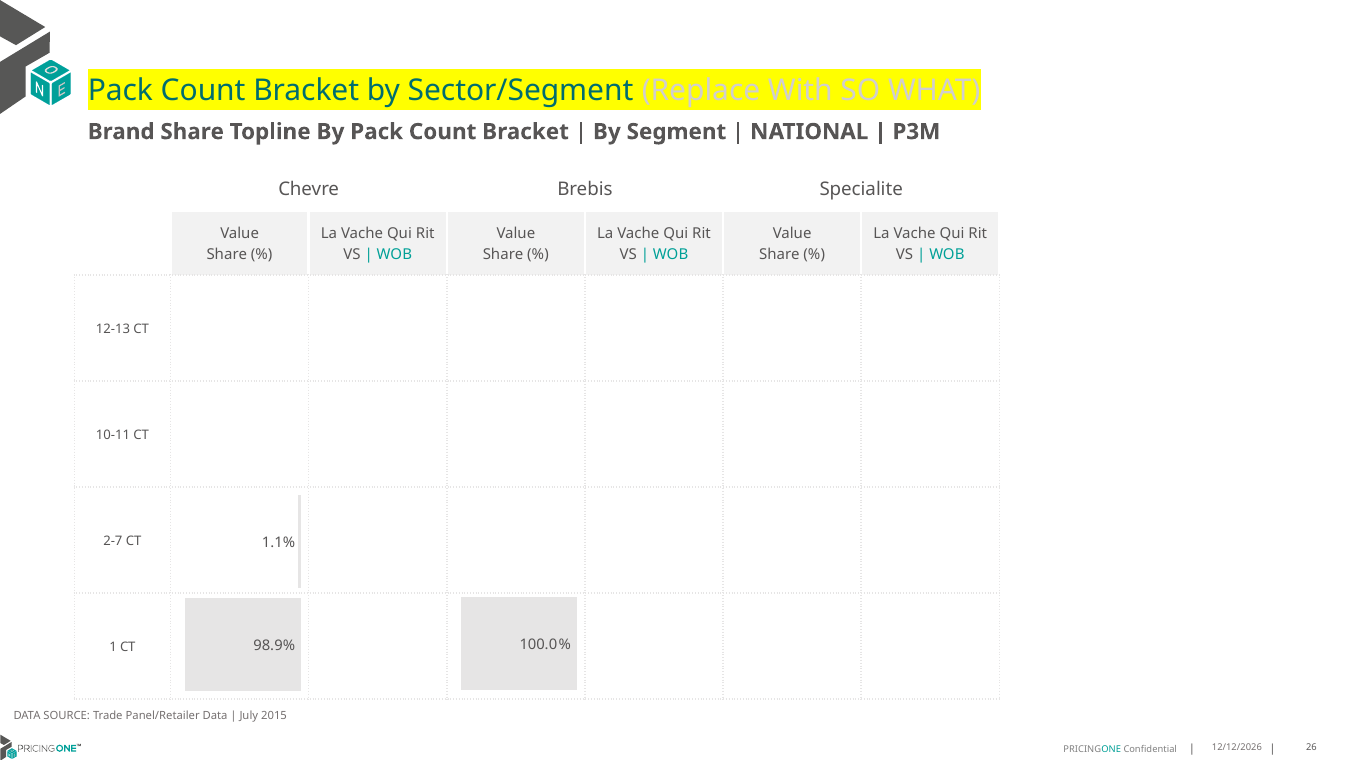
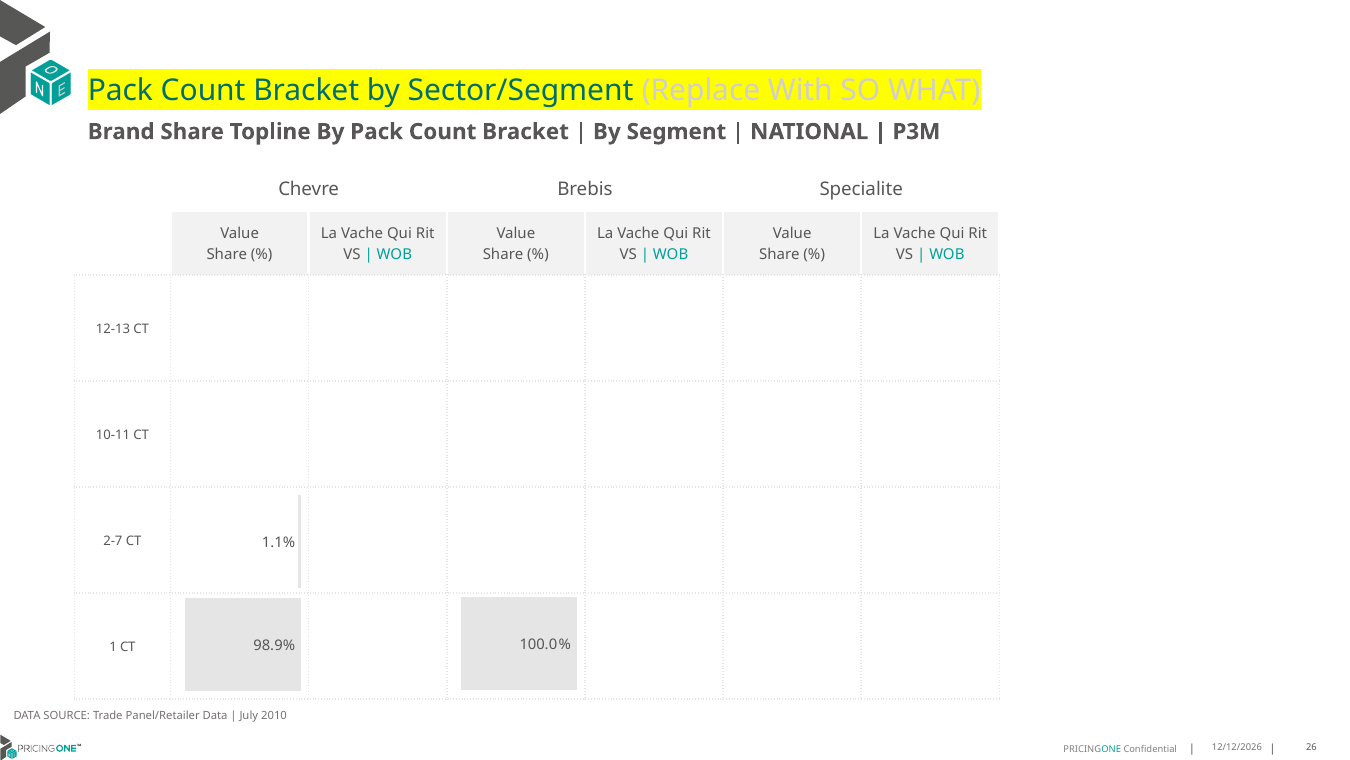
2015: 2015 -> 2010 (274, 715)
